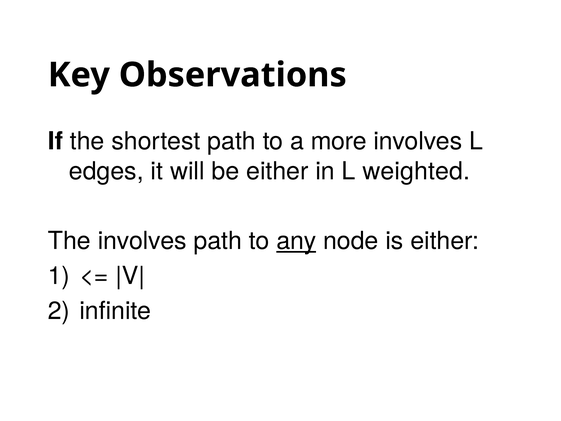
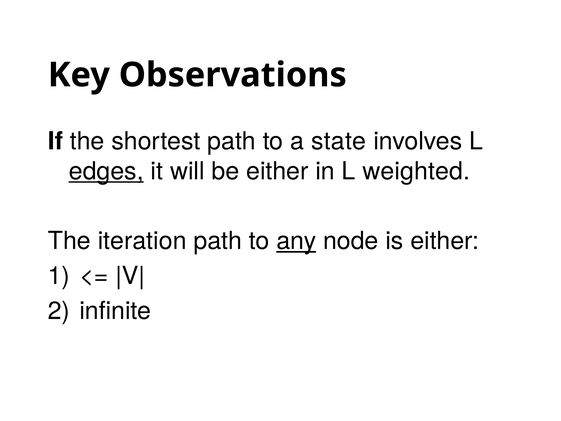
more: more -> state (339, 141)
edges underline: none -> present (106, 171)
The involves: involves -> iteration (142, 241)
